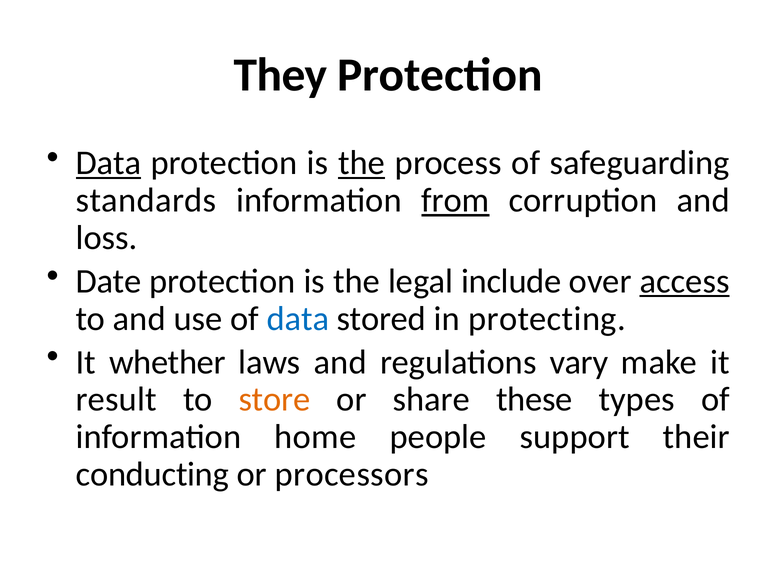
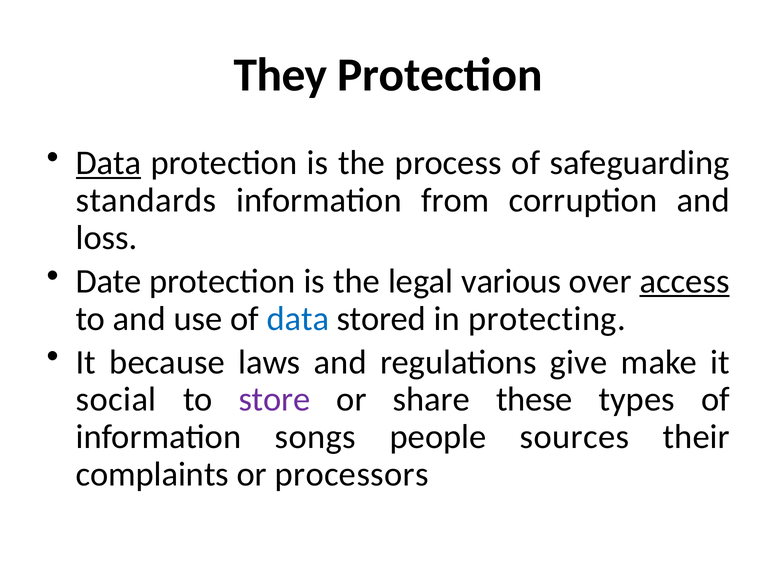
the underline: present -> none (362, 163)
from underline: present -> none (455, 200)
include: include -> various (511, 281)
whether: whether -> because (167, 362)
vary: vary -> give (579, 362)
result: result -> social (116, 399)
store colour: orange -> purple (274, 399)
home: home -> songs (315, 437)
support: support -> sources (574, 437)
conducting: conducting -> complaints (152, 474)
